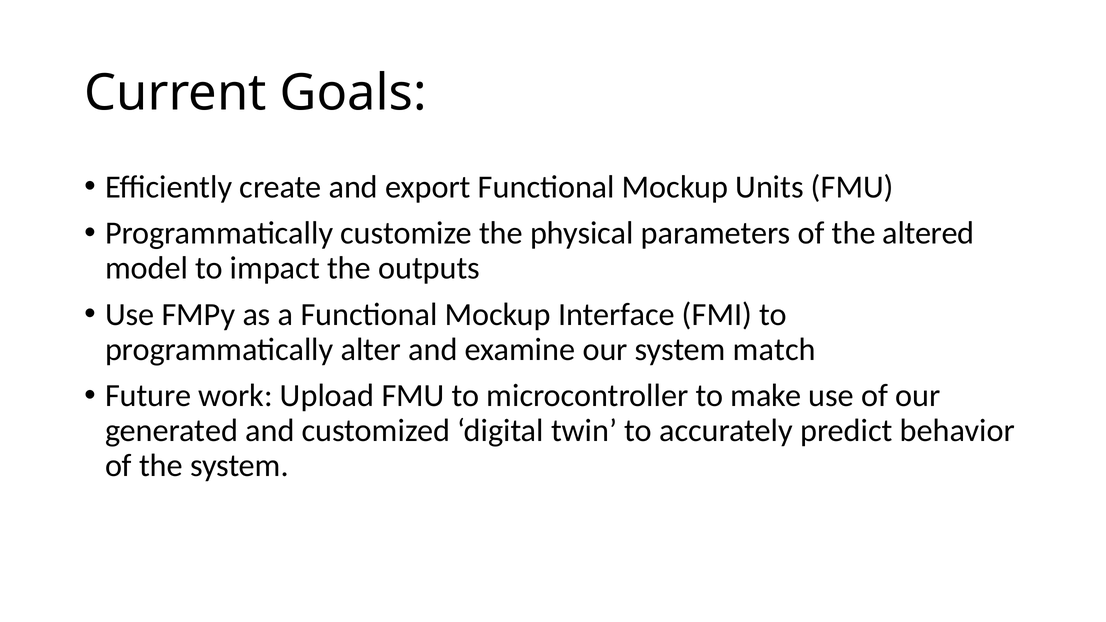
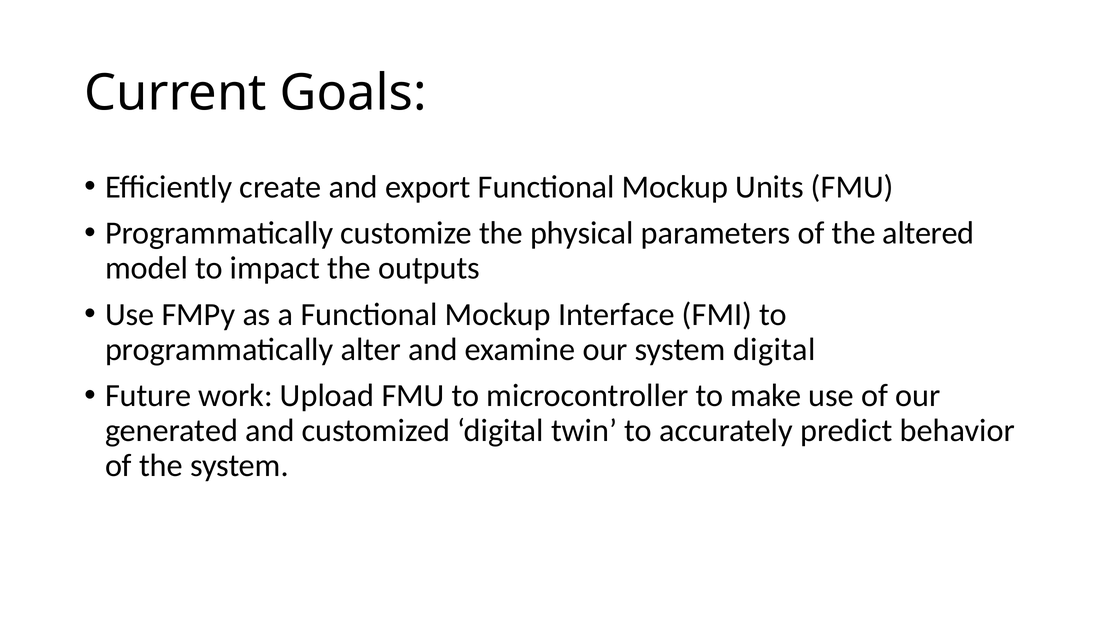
system match: match -> digital (774, 349)
